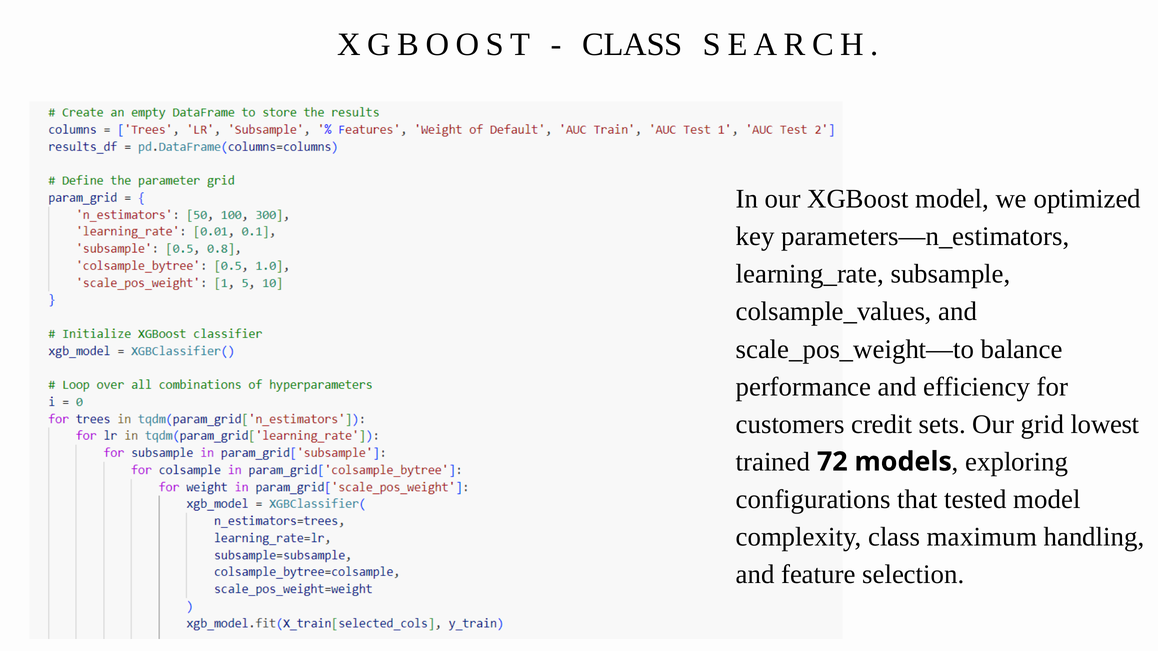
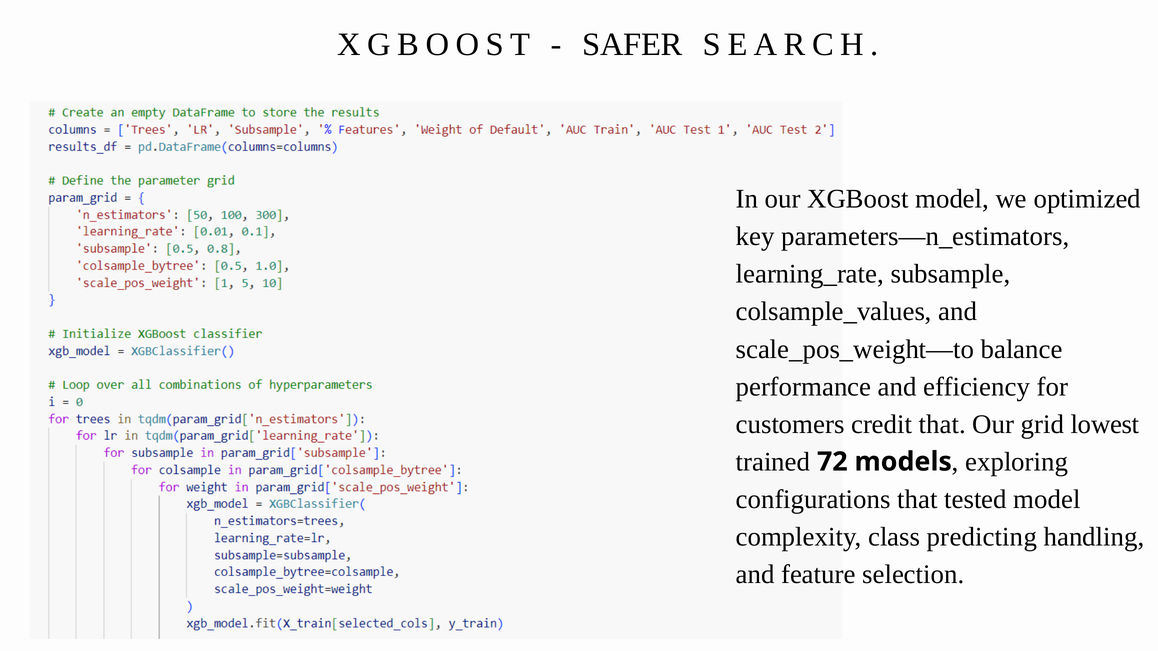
CLASS: CLASS -> SAFER (632, 45)
credit sets: sets -> that (942, 424)
maximum: maximum -> predicting (982, 537)
